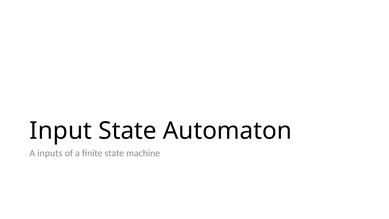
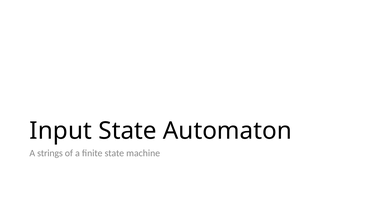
inputs: inputs -> strings (50, 153)
